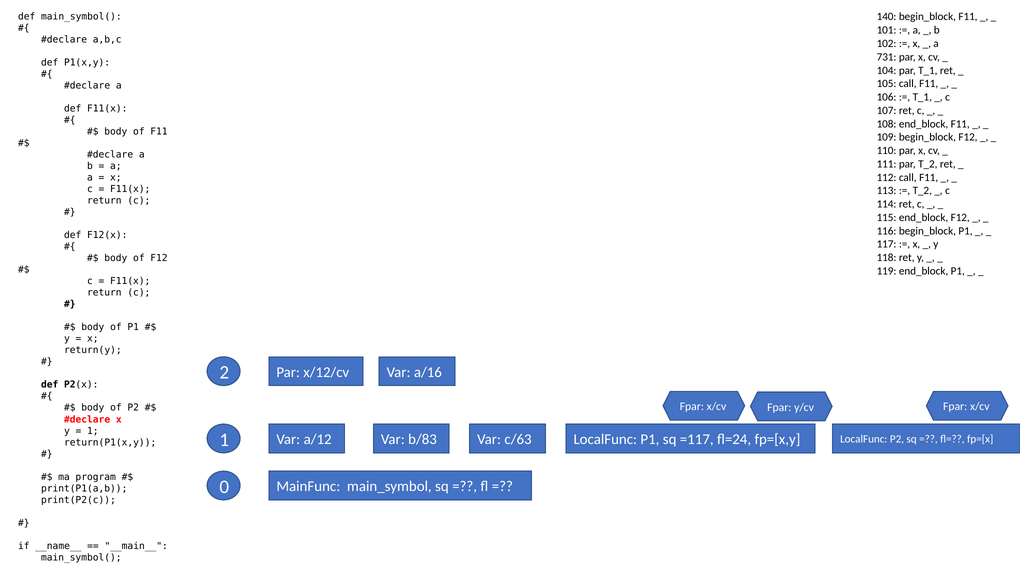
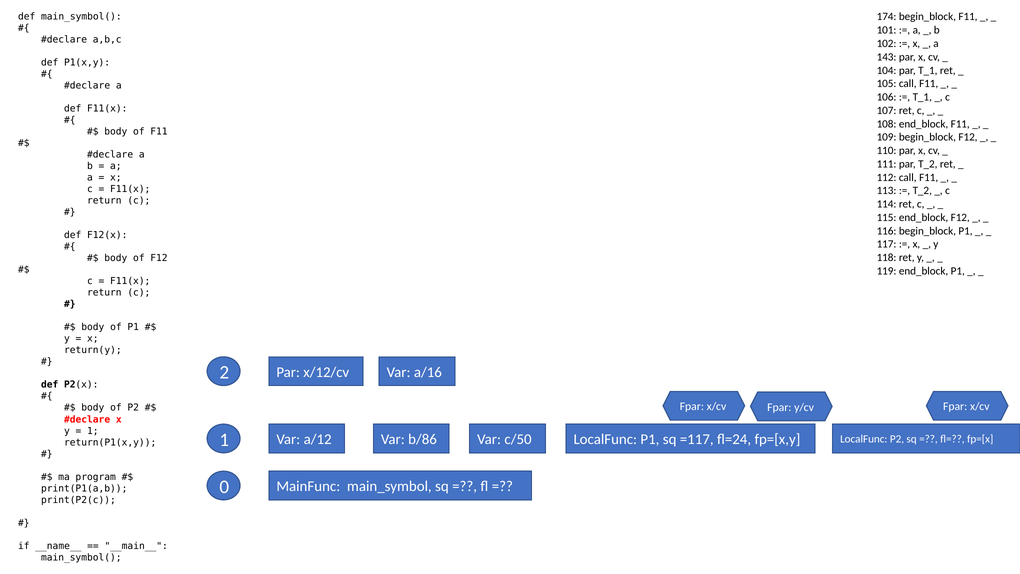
140: 140 -> 174 (887, 17)
731: 731 -> 143 (887, 57)
b/83: b/83 -> b/86 (423, 439)
c/63: c/63 -> c/50 (518, 439)
